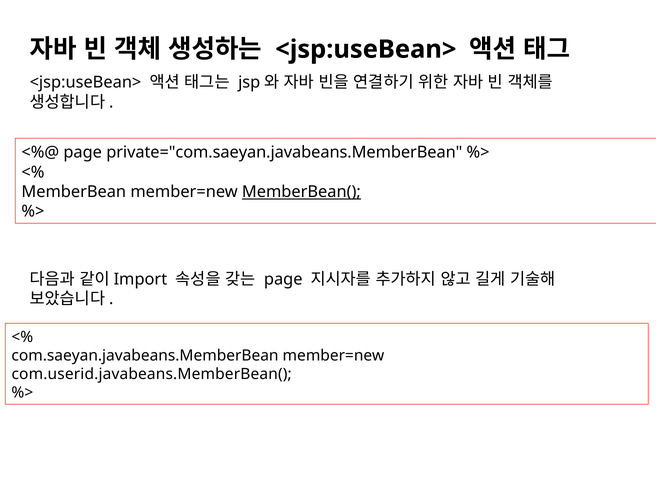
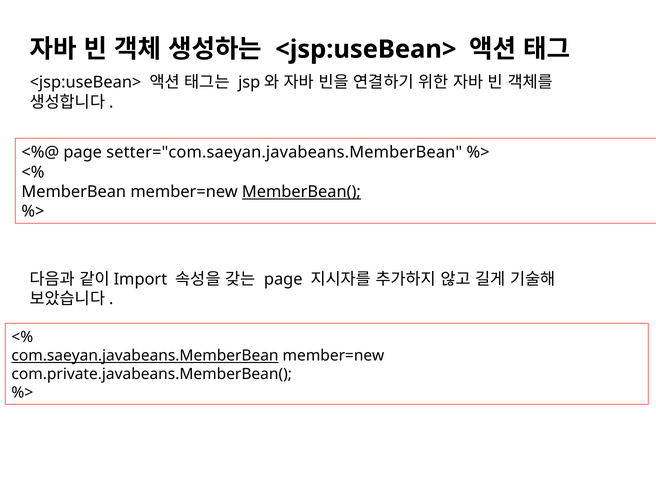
private="com.saeyan.javabeans.MemberBean: private="com.saeyan.javabeans.MemberBean -> setter="com.saeyan.javabeans.MemberBean (284, 153)
com.saeyan.javabeans.MemberBean underline: none -> present (145, 356)
com.userid.javabeans.MemberBean(: com.userid.javabeans.MemberBean( -> com.private.javabeans.MemberBean( (152, 374)
